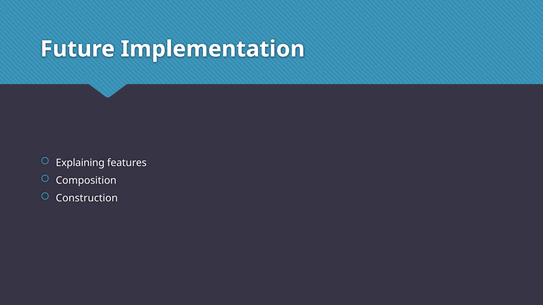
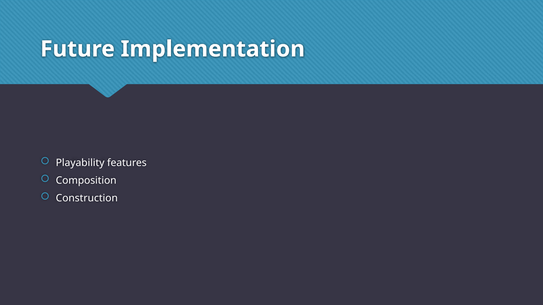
Explaining: Explaining -> Playability (80, 163)
